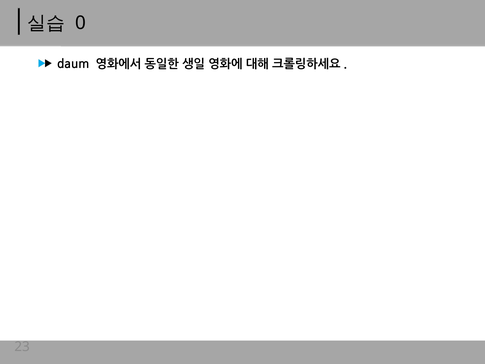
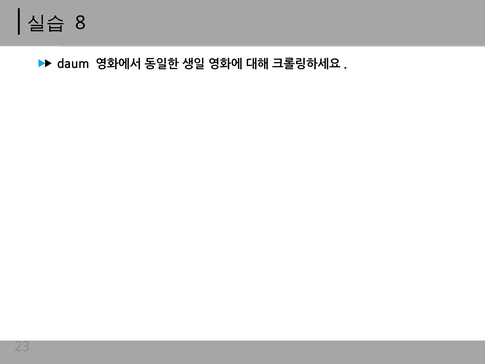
0: 0 -> 8 (80, 23)
